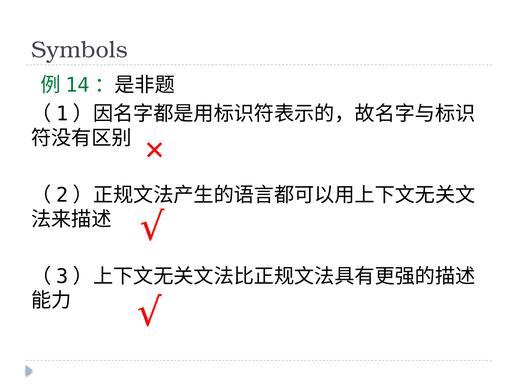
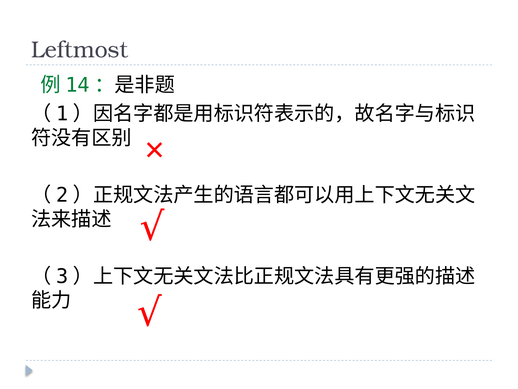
Symbols: Symbols -> Leftmost (80, 50)
